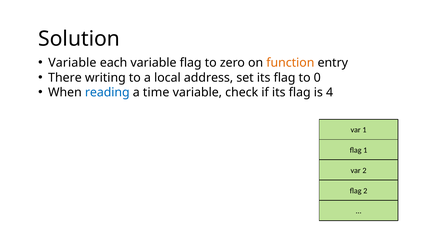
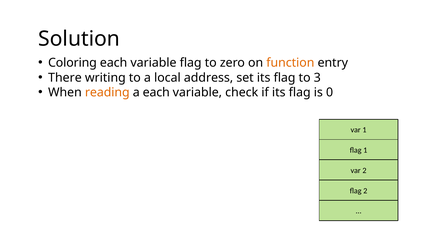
Variable: Variable -> Coloring (72, 63)
0: 0 -> 3 (317, 78)
reading colour: blue -> orange (107, 93)
a time: time -> each (156, 93)
4: 4 -> 0 (330, 93)
